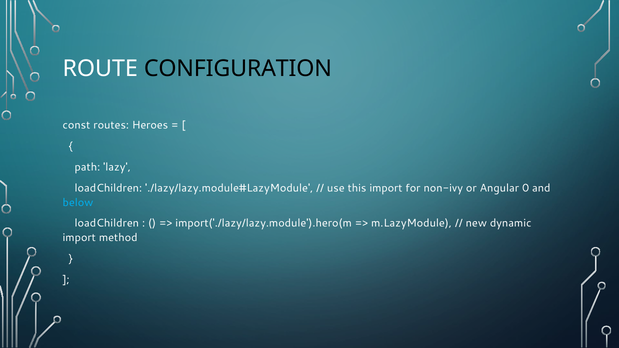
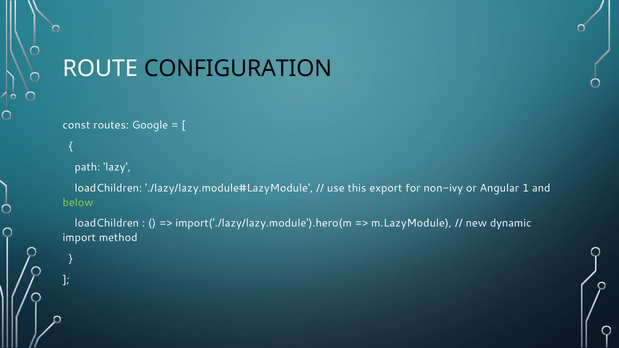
Heroes: Heroes -> Google (150, 125)
this import: import -> export (386, 188)
0: 0 -> 1 (526, 188)
below colour: light blue -> light green (78, 203)
